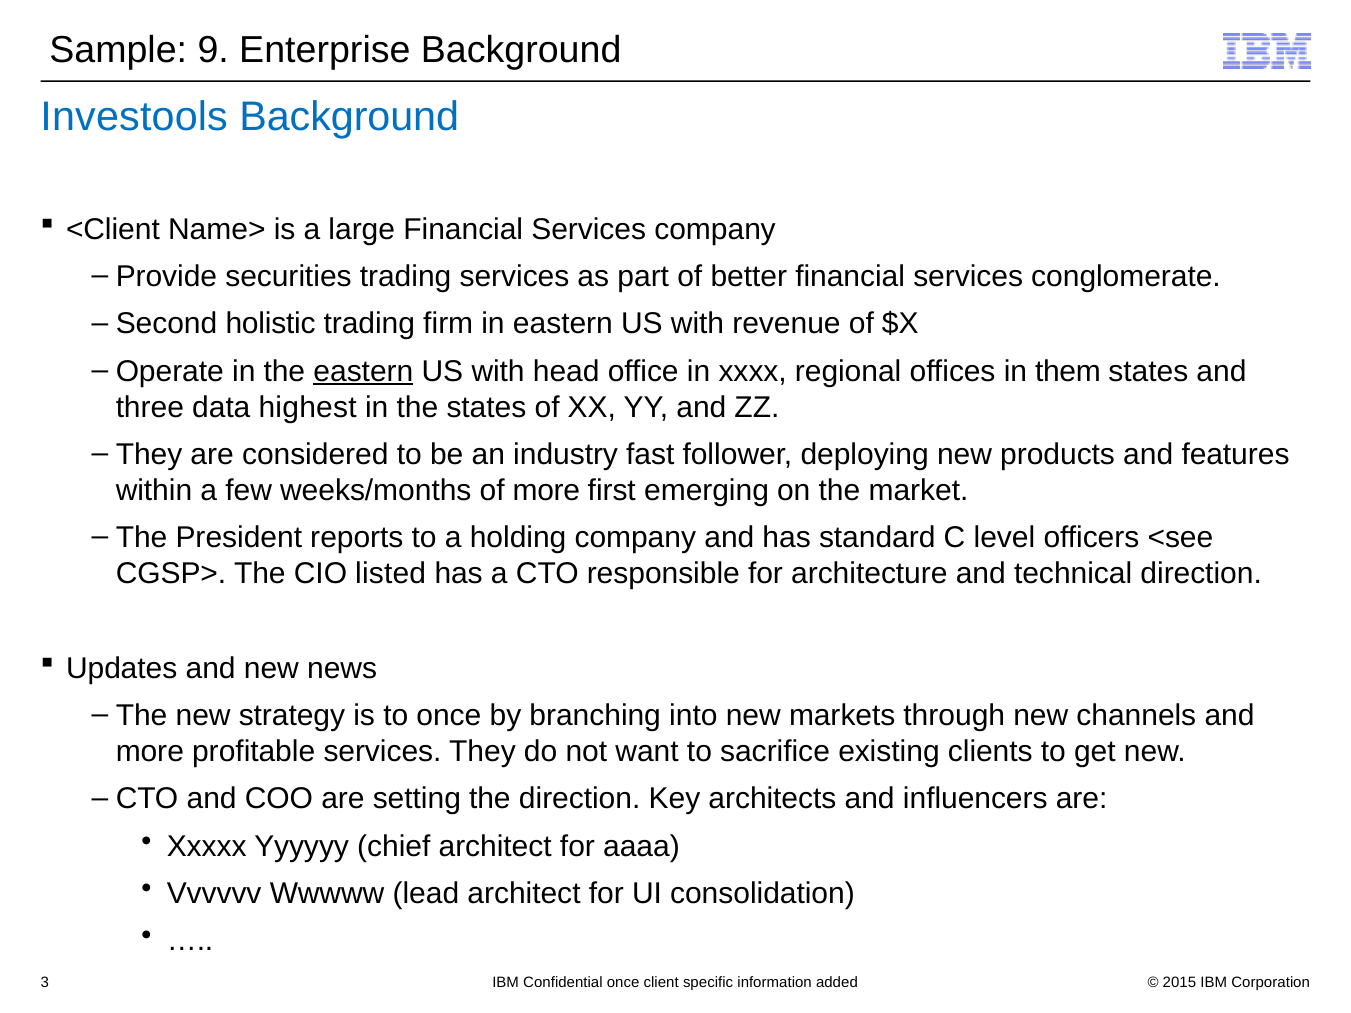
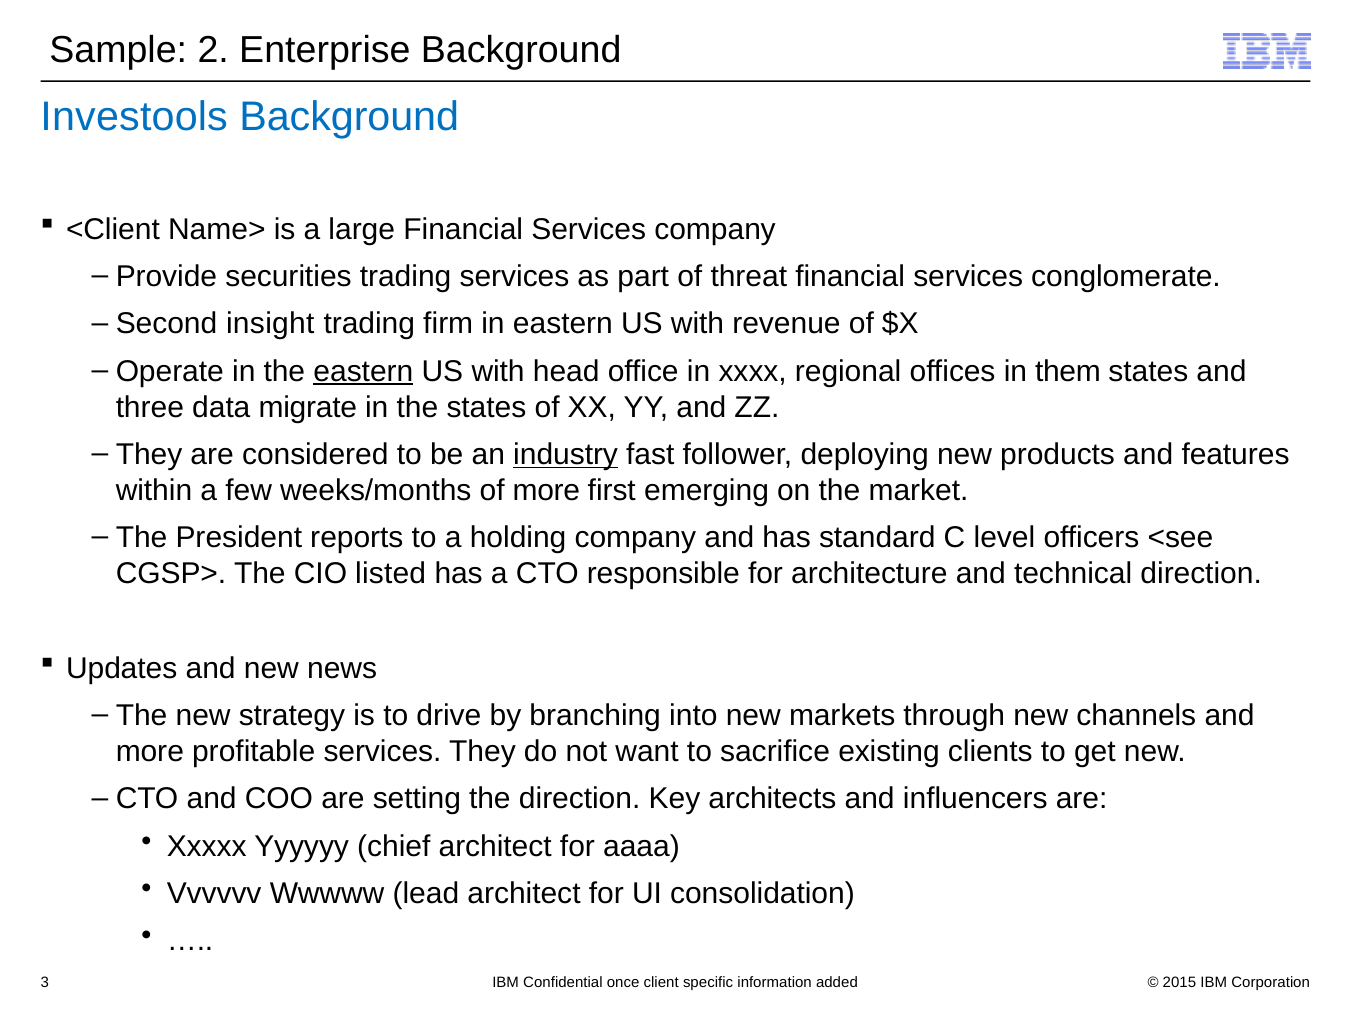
9: 9 -> 2 (213, 50)
better: better -> threat (749, 277)
holistic: holistic -> insight (270, 324)
highest: highest -> migrate (308, 407)
industry underline: none -> present (566, 455)
to once: once -> drive (449, 716)
